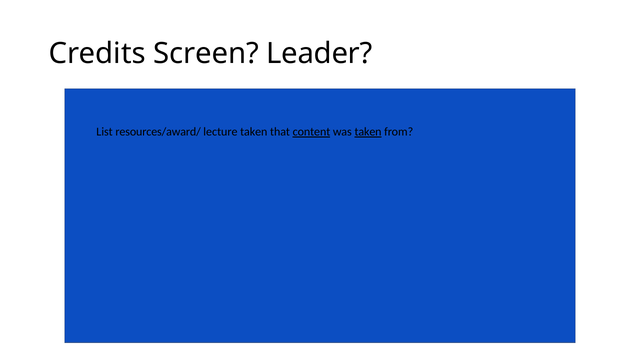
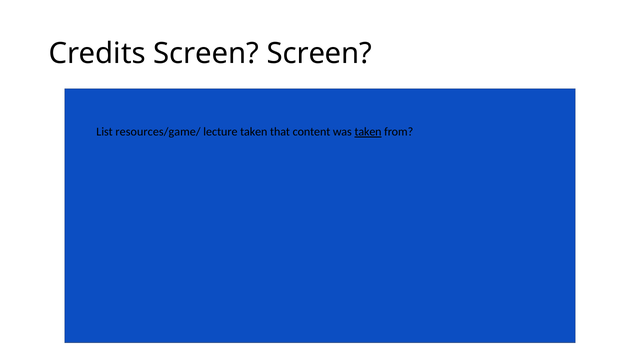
Screen Leader: Leader -> Screen (319, 54)
resources/award/: resources/award/ -> resources/game/ (158, 132)
content underline: present -> none (311, 132)
